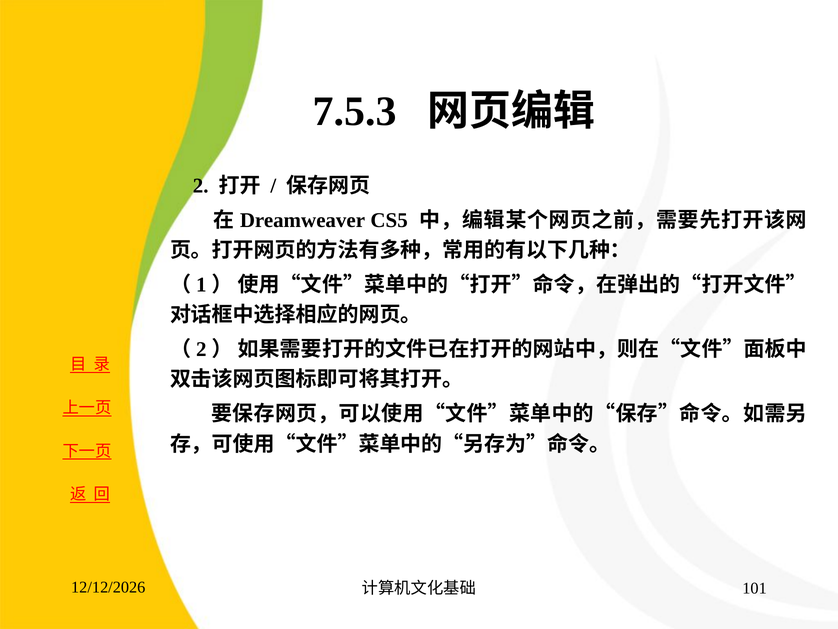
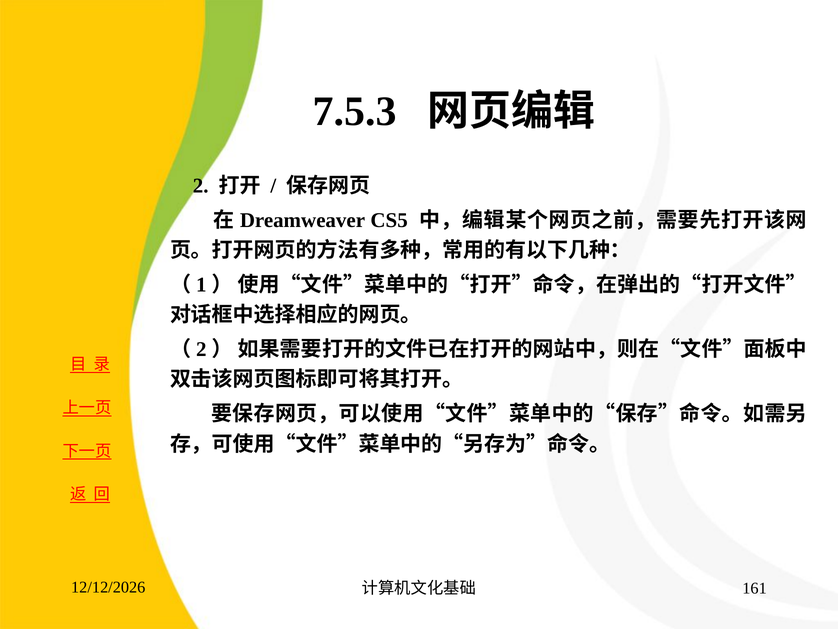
101: 101 -> 161 (755, 588)
